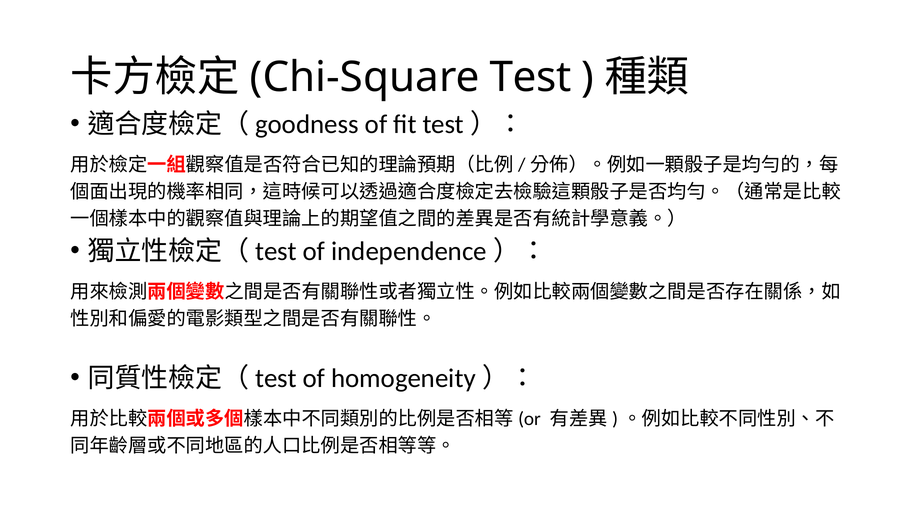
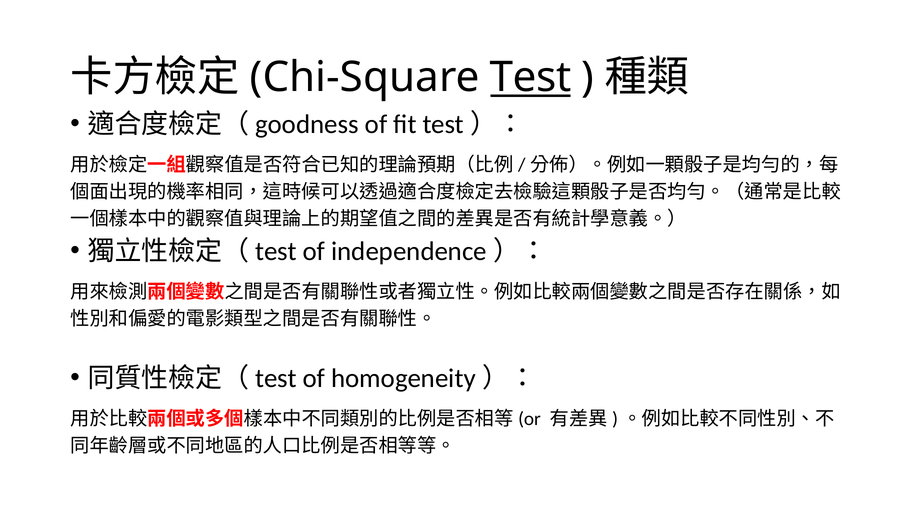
Test underline: none -> present (531, 78)
